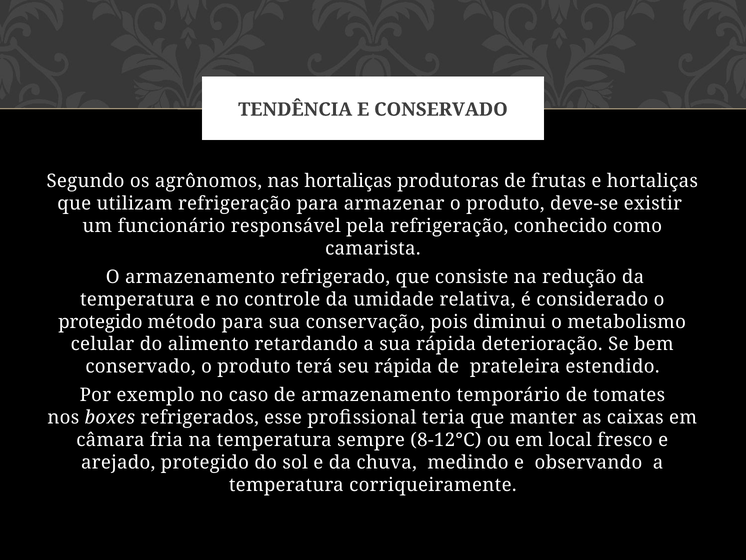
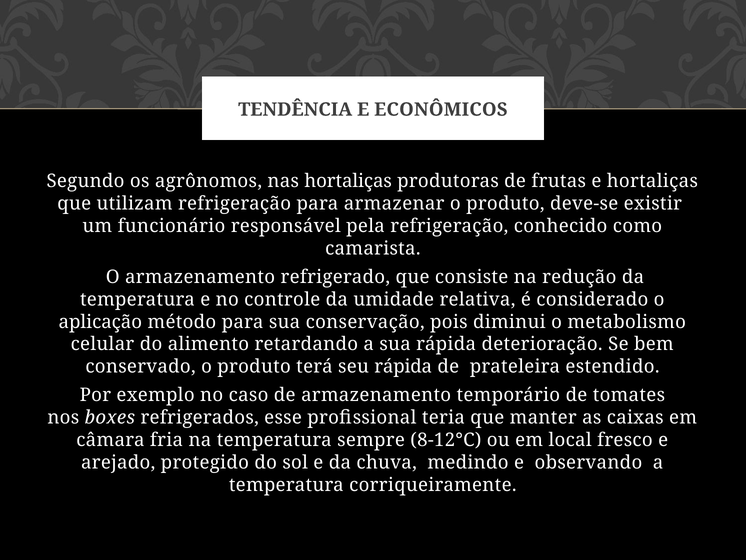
E CONSERVADO: CONSERVADO -> ECONÔMICOS (441, 109)
protegido: protegido -> aplicação (100, 322)
